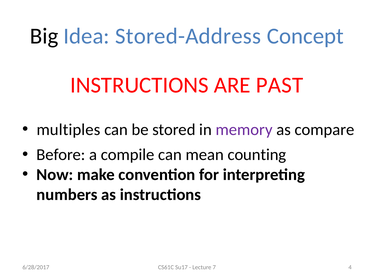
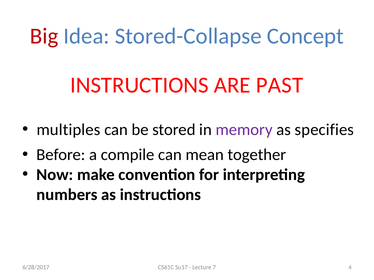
Big colour: black -> red (44, 36)
Stored-Address: Stored-Address -> Stored-Collapse (188, 36)
compare: compare -> specifies (324, 130)
counting: counting -> together (257, 155)
